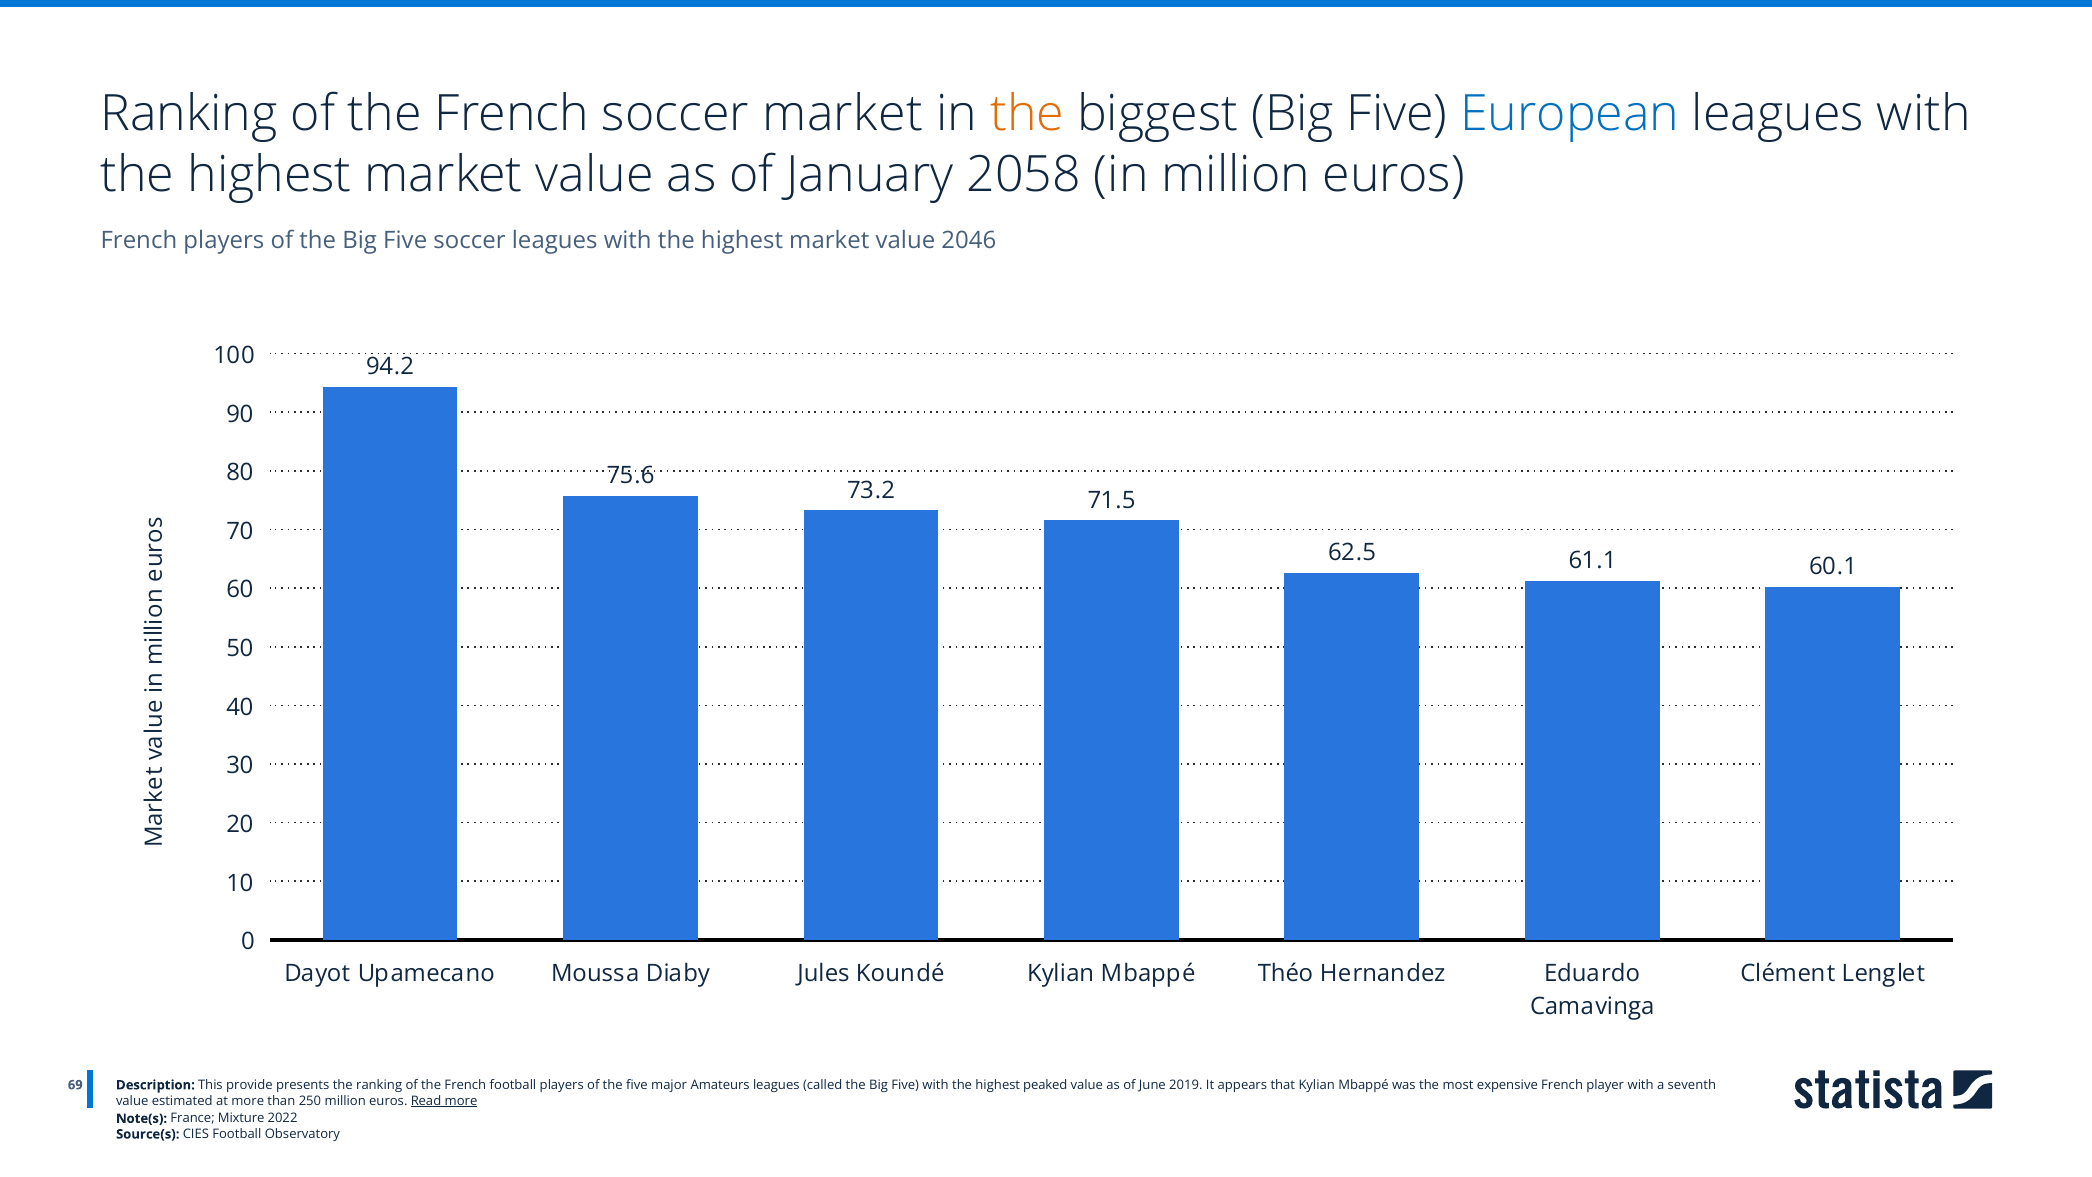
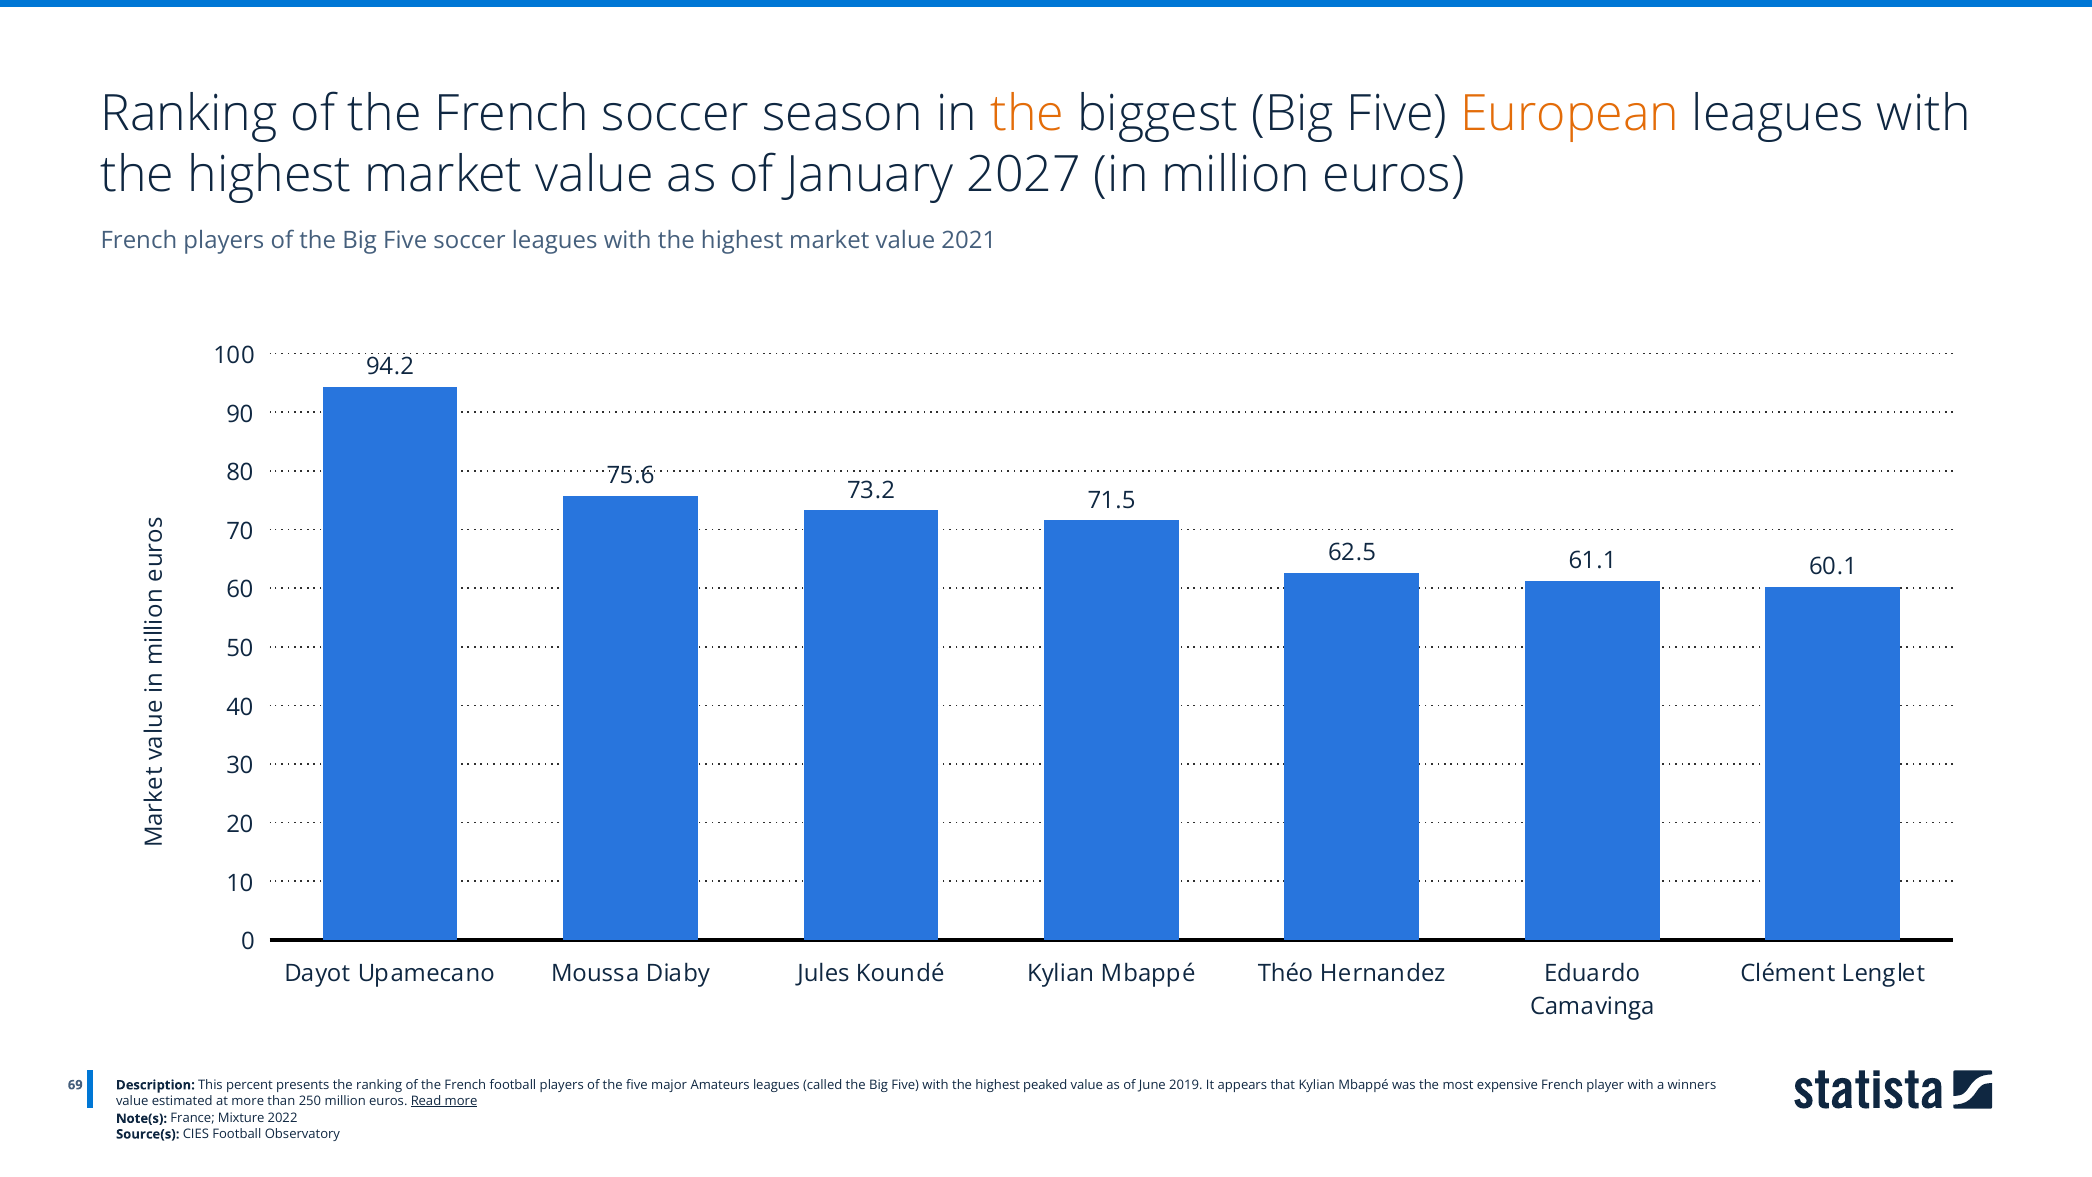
soccer market: market -> season (843, 114)
European colour: blue -> orange (1570, 114)
2058: 2058 -> 2027 (1024, 174)
2046: 2046 -> 2021 (969, 240)
provide: provide -> percent (249, 1085)
seventh: seventh -> winners (1692, 1085)
